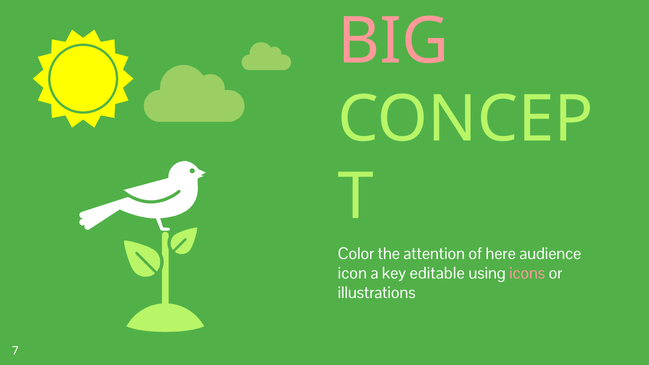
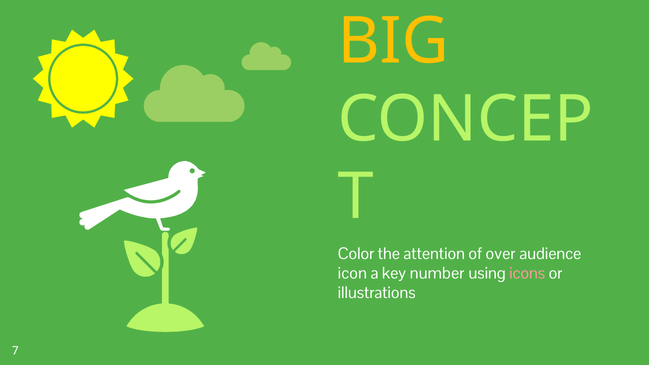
BIG colour: pink -> yellow (393, 41)
here: here -> over (501, 254)
editable: editable -> number (437, 274)
